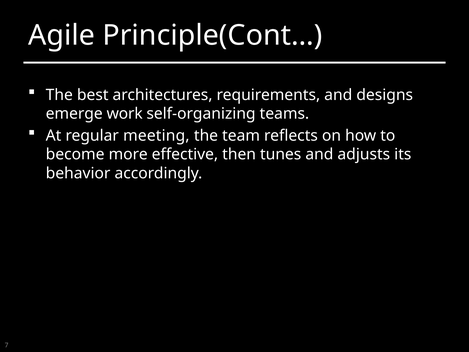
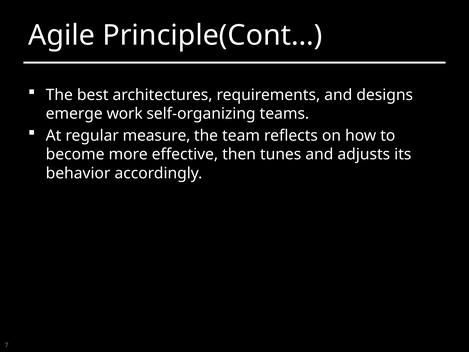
meeting: meeting -> measure (157, 136)
